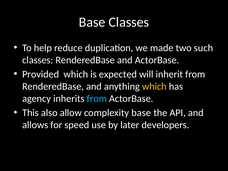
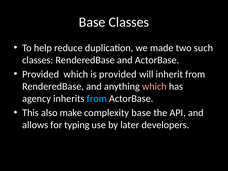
is expected: expected -> provided (118, 74)
which colour: yellow -> pink (154, 86)
allow: allow -> make (71, 113)
speed: speed -> typing (77, 125)
